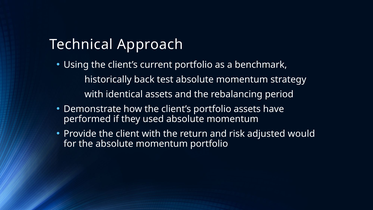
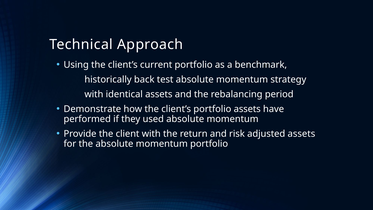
adjusted would: would -> assets (301, 134)
